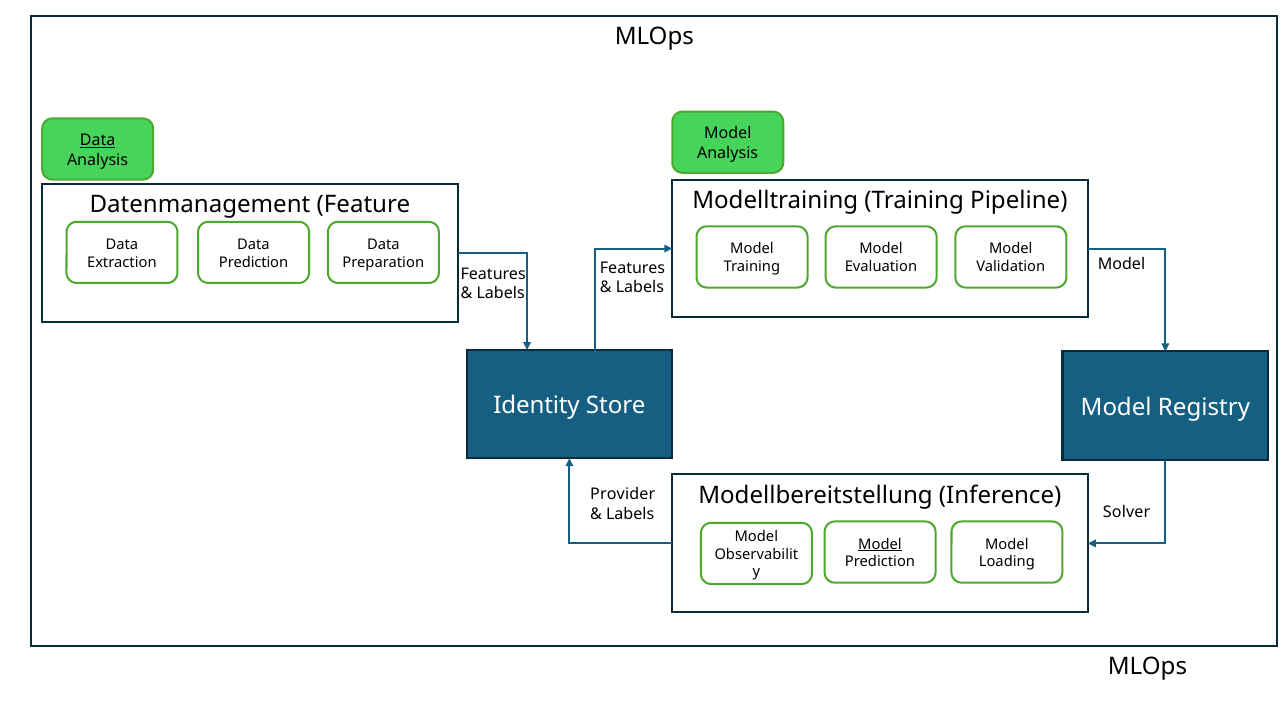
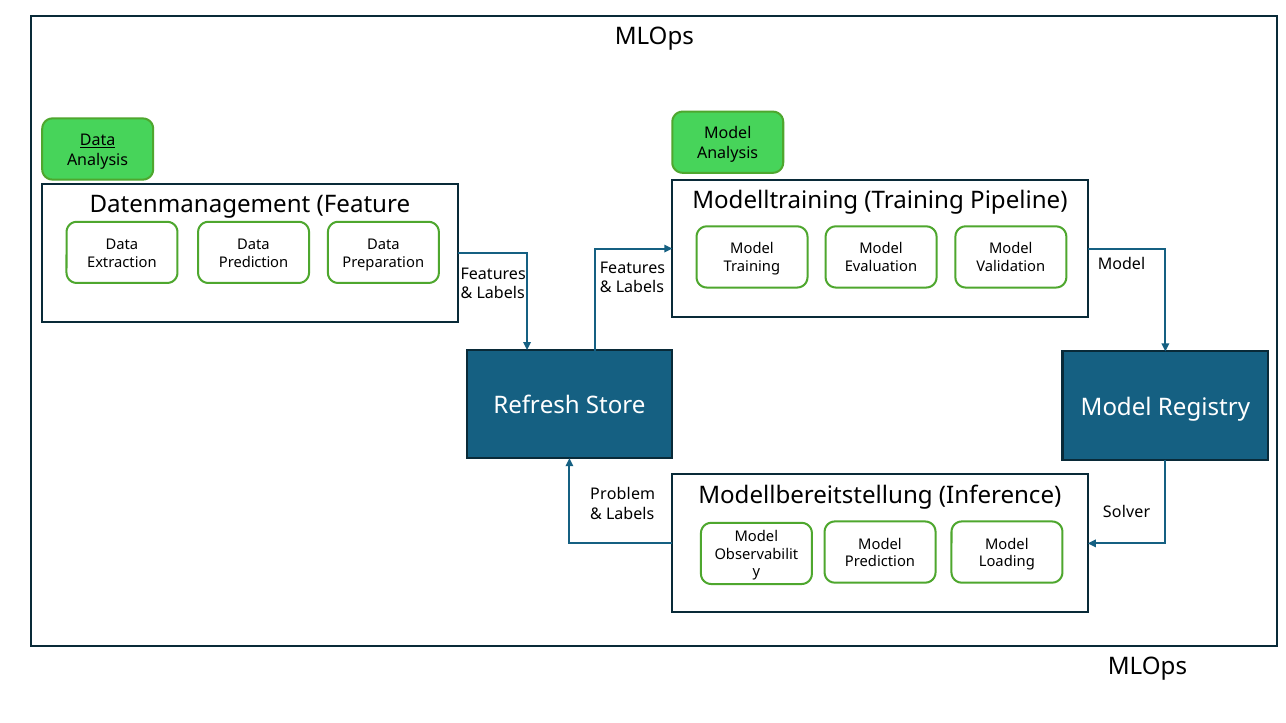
Identity: Identity -> Refresh (537, 406)
Provider: Provider -> Problem (623, 495)
Model underline: present -> none (880, 544)
